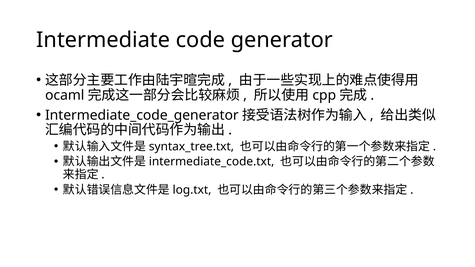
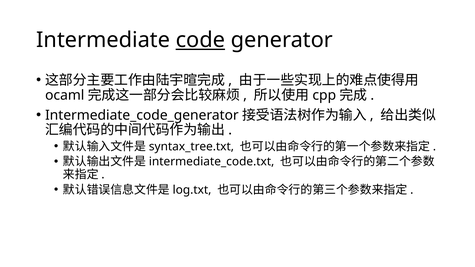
code underline: none -> present (200, 40)
